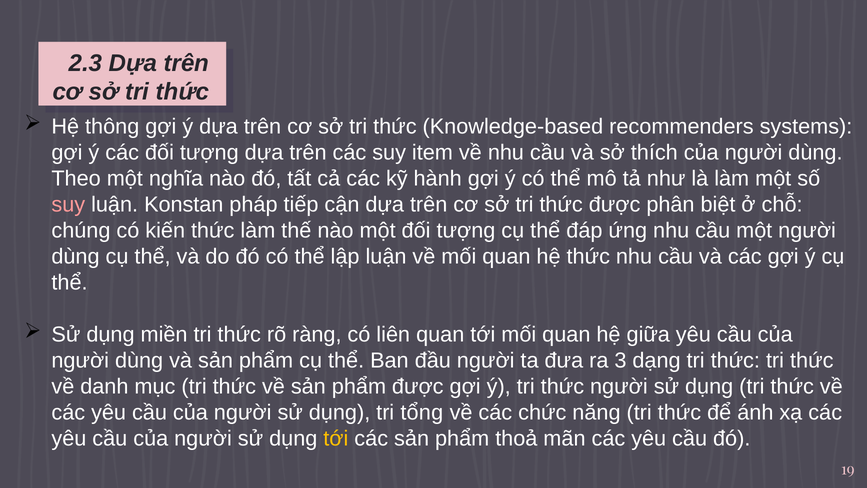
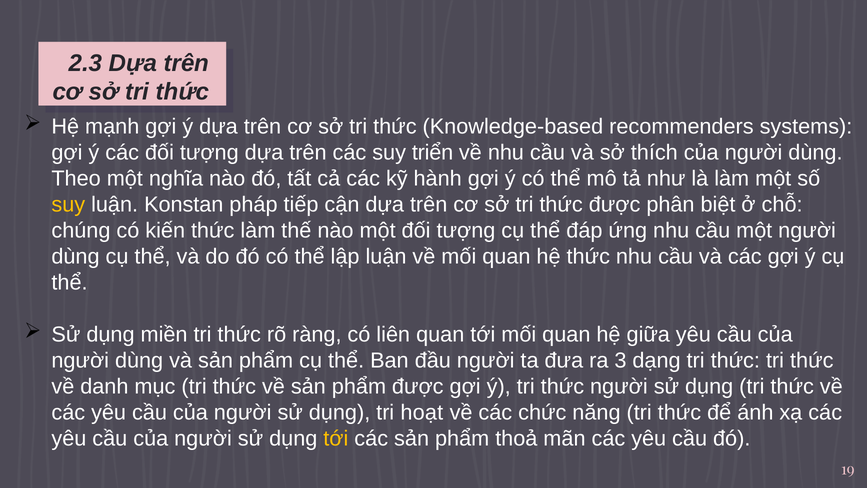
thông: thông -> mạnh (112, 126)
item: item -> triển (433, 152)
suy colour: pink -> yellow (68, 204)
tổng: tổng -> hoạt (422, 413)
